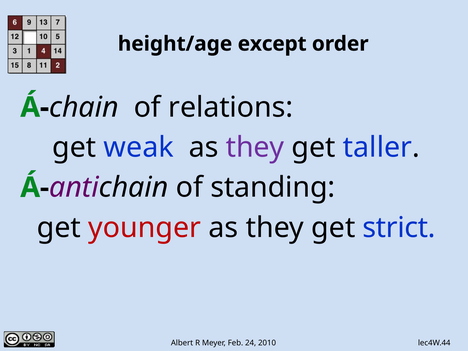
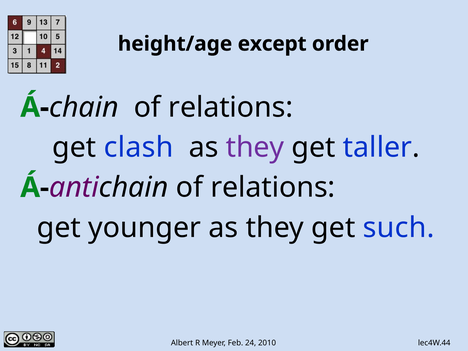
weak: weak -> clash (139, 147)
standing: standing -> relations (273, 187)
younger colour: red -> black (145, 228)
strict: strict -> such (399, 228)
